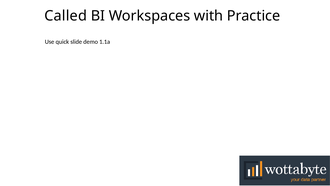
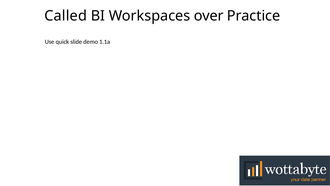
with: with -> over (209, 16)
